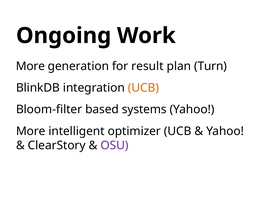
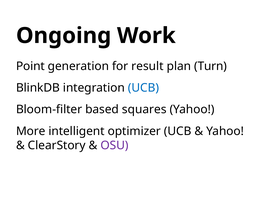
More: More -> Point (30, 66)
UCB colour: orange -> blue (143, 88)
systems: systems -> squares (144, 110)
